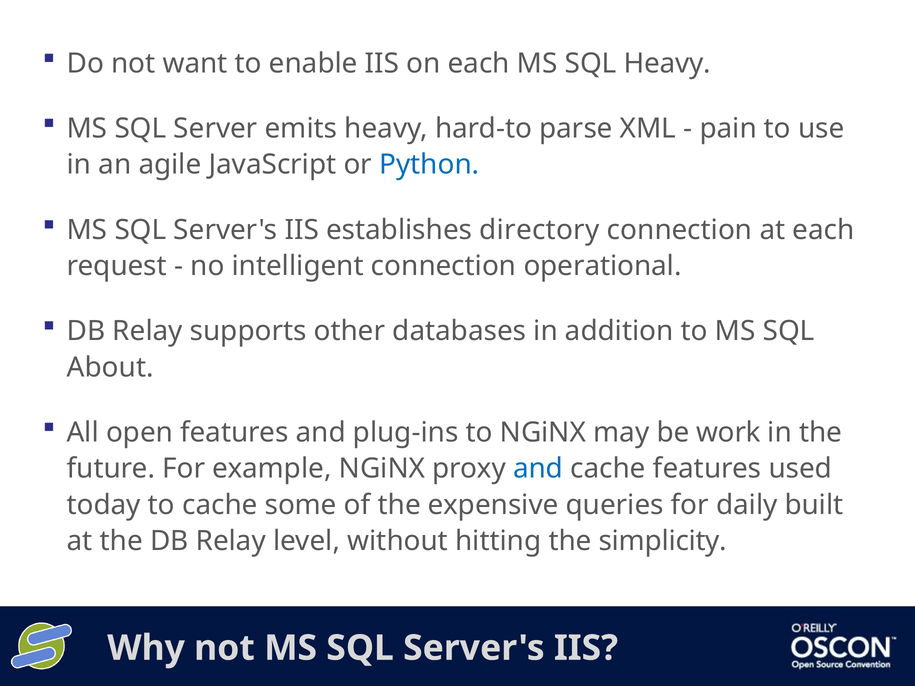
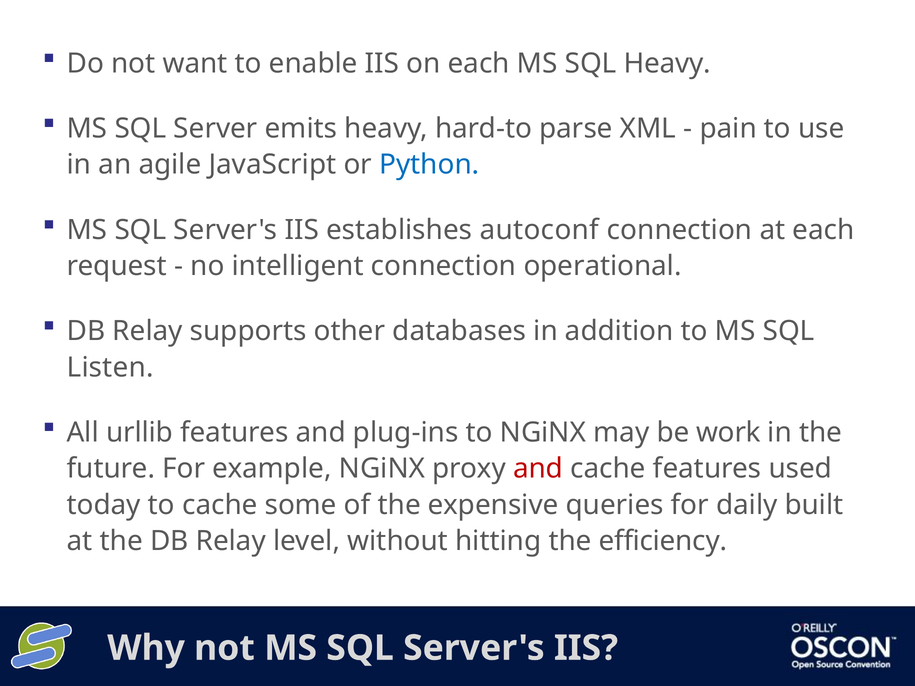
directory: directory -> autoconf (539, 230)
About: About -> Listen (110, 368)
open: open -> urllib (140, 433)
and colour: blue -> red (538, 469)
simplicity: simplicity -> efficiency (663, 541)
